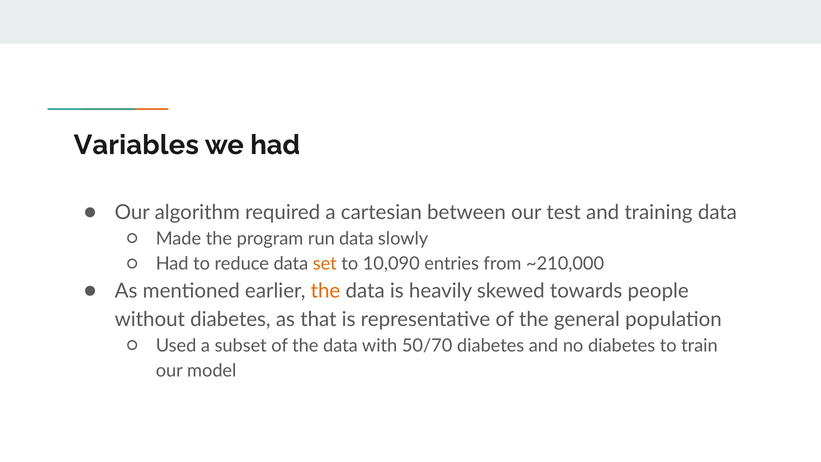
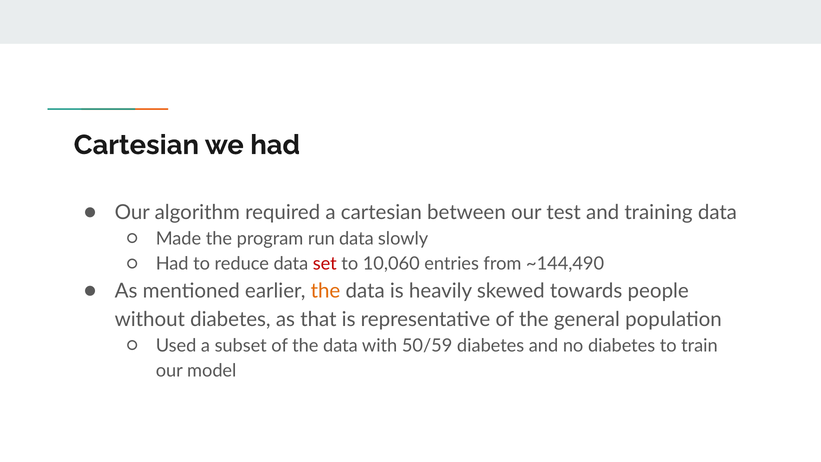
Variables: Variables -> Cartesian (136, 145)
set colour: orange -> red (325, 264)
10,090: 10,090 -> 10,060 (391, 264)
~210,000: ~210,000 -> ~144,490 (565, 264)
50/70: 50/70 -> 50/59 (427, 345)
